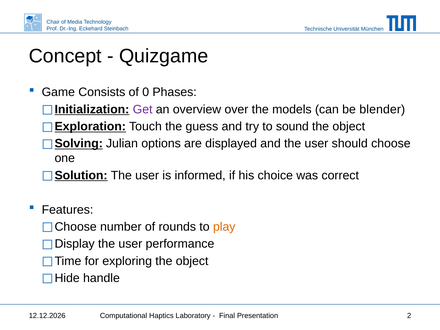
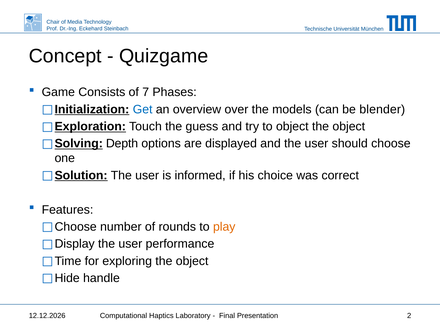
0: 0 -> 7 (146, 92)
Get colour: purple -> blue (143, 109)
to sound: sound -> object (292, 127)
Julian: Julian -> Depth (122, 144)
